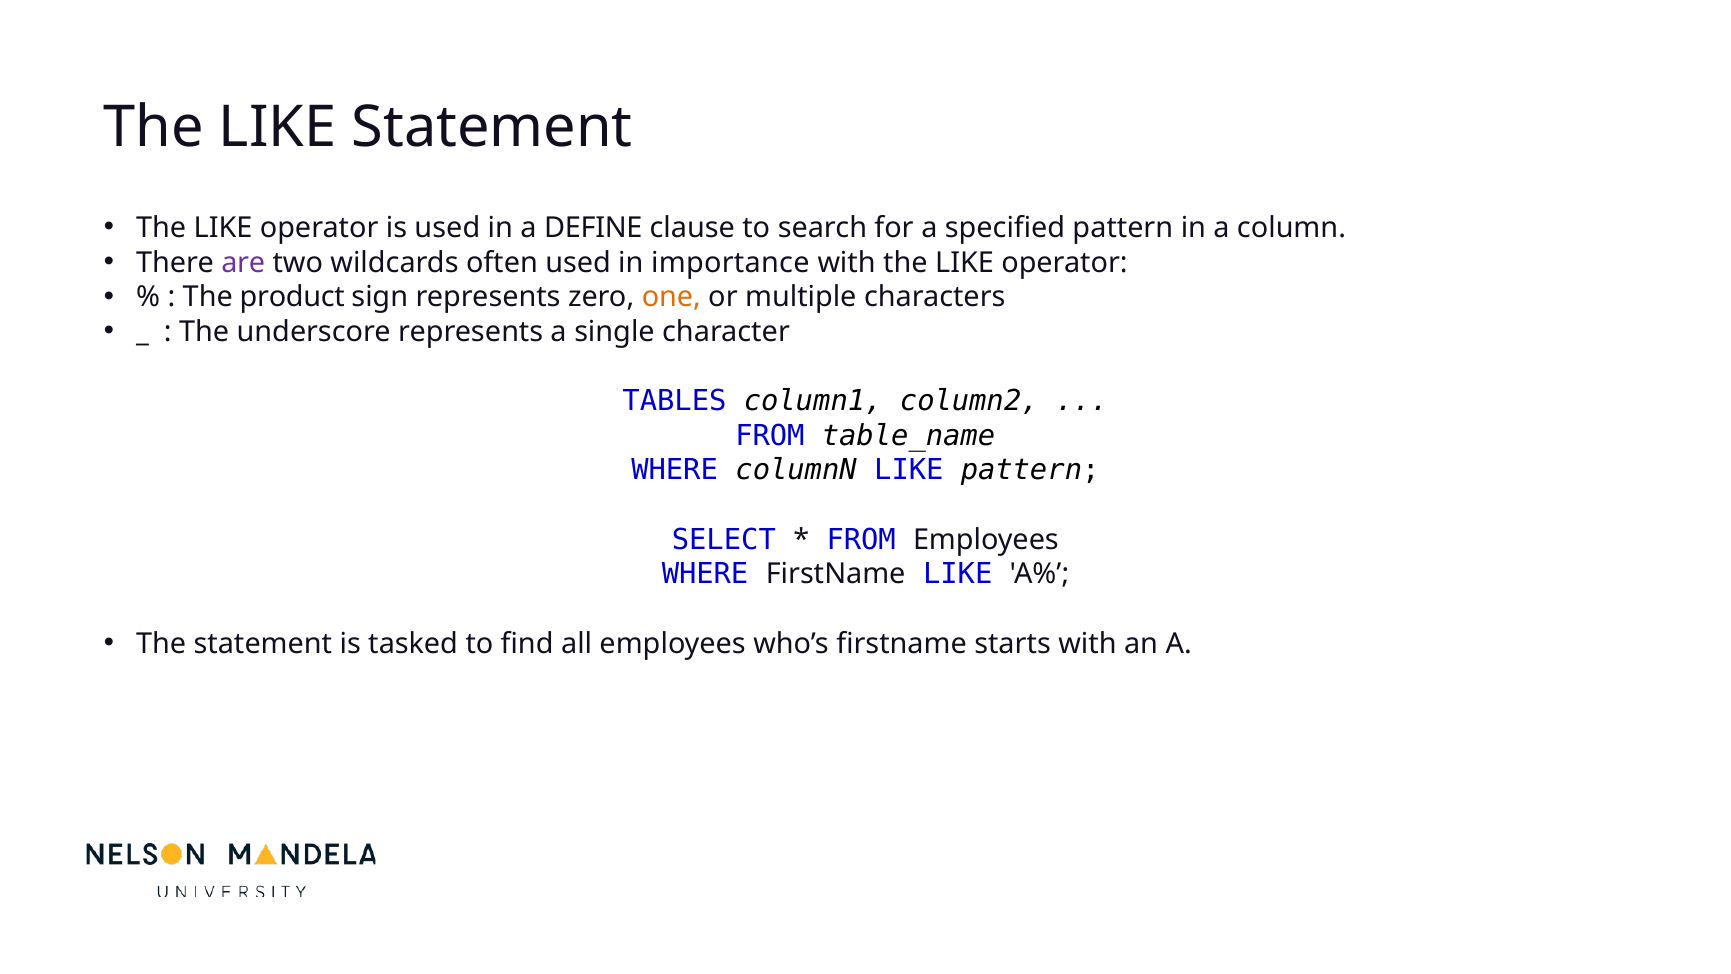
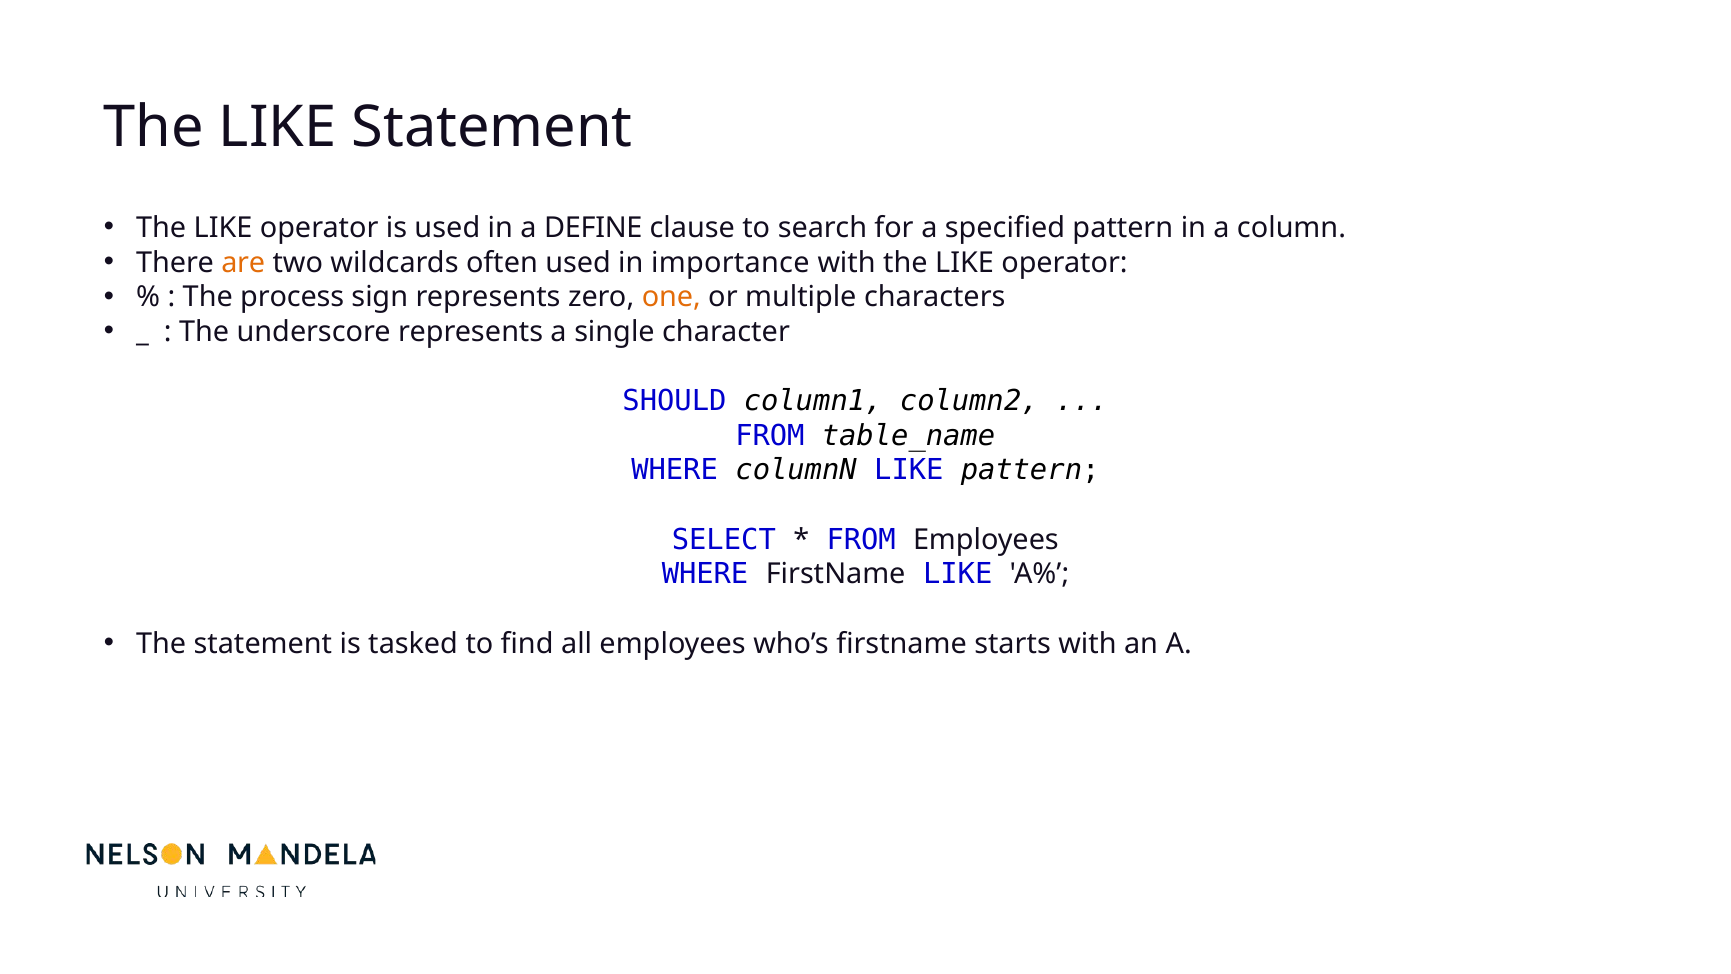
are colour: purple -> orange (243, 263)
product: product -> process (292, 297)
TABLES: TABLES -> SHOULD (674, 401)
